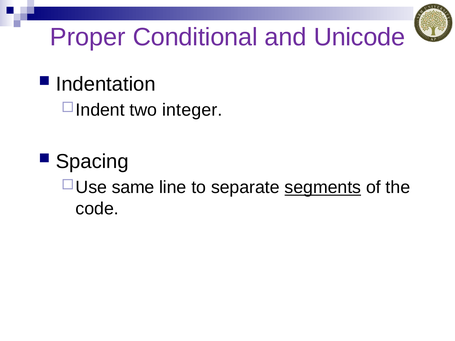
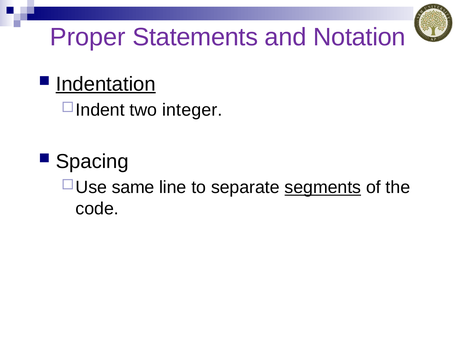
Conditional: Conditional -> Statements (195, 37)
Unicode: Unicode -> Notation (359, 37)
Indentation underline: none -> present (106, 84)
